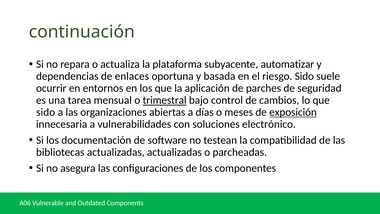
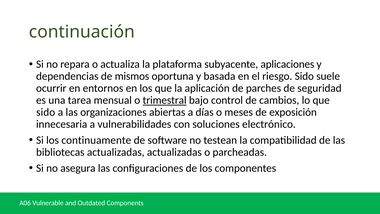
automatizar: automatizar -> aplicaciones (287, 64)
enlaces: enlaces -> mismos (132, 76)
exposición underline: present -> none (293, 112)
documentación: documentación -> continuamente (96, 140)
